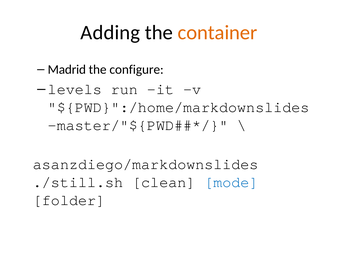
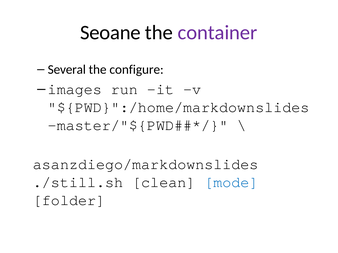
Adding: Adding -> Seoane (110, 33)
container colour: orange -> purple (217, 33)
Madrid: Madrid -> Several (67, 70)
levels: levels -> images (75, 89)
